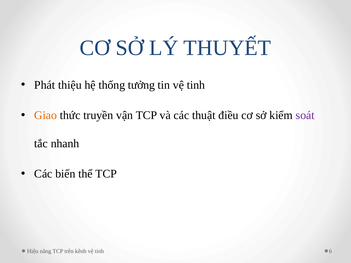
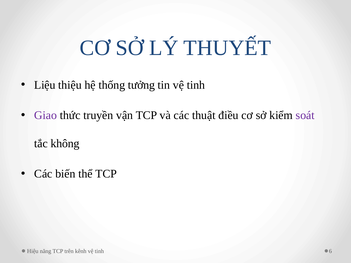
Phát: Phát -> Liệu (45, 85)
Giao colour: orange -> purple (46, 115)
nhanh: nhanh -> không (65, 144)
